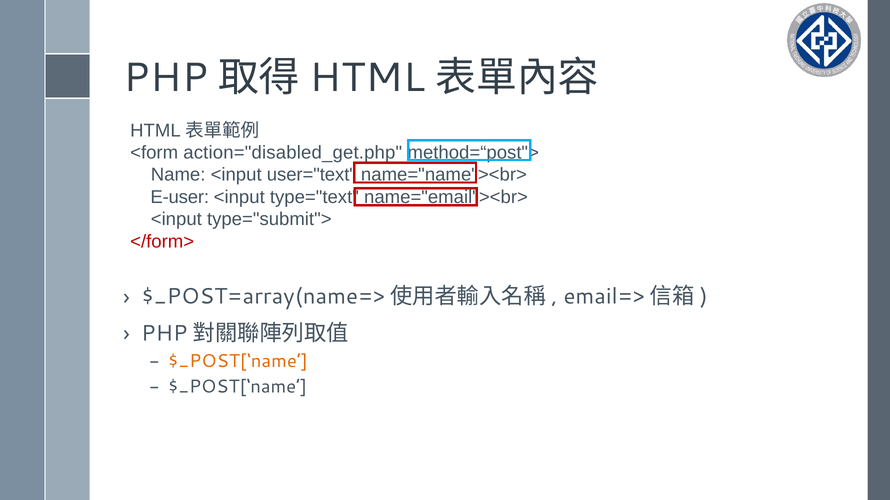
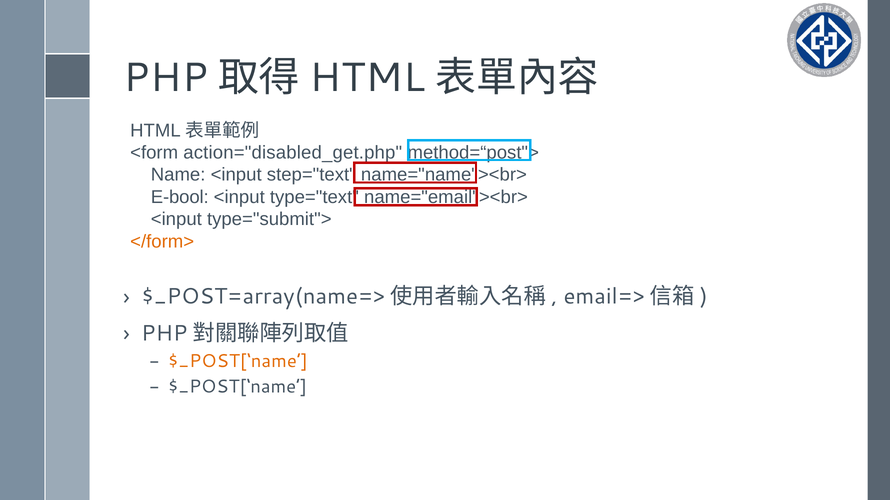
user="text: user="text -> step="text (311, 175)
E-user: E-user -> E-bool (180, 197)
</form> colour: red -> orange (162, 242)
